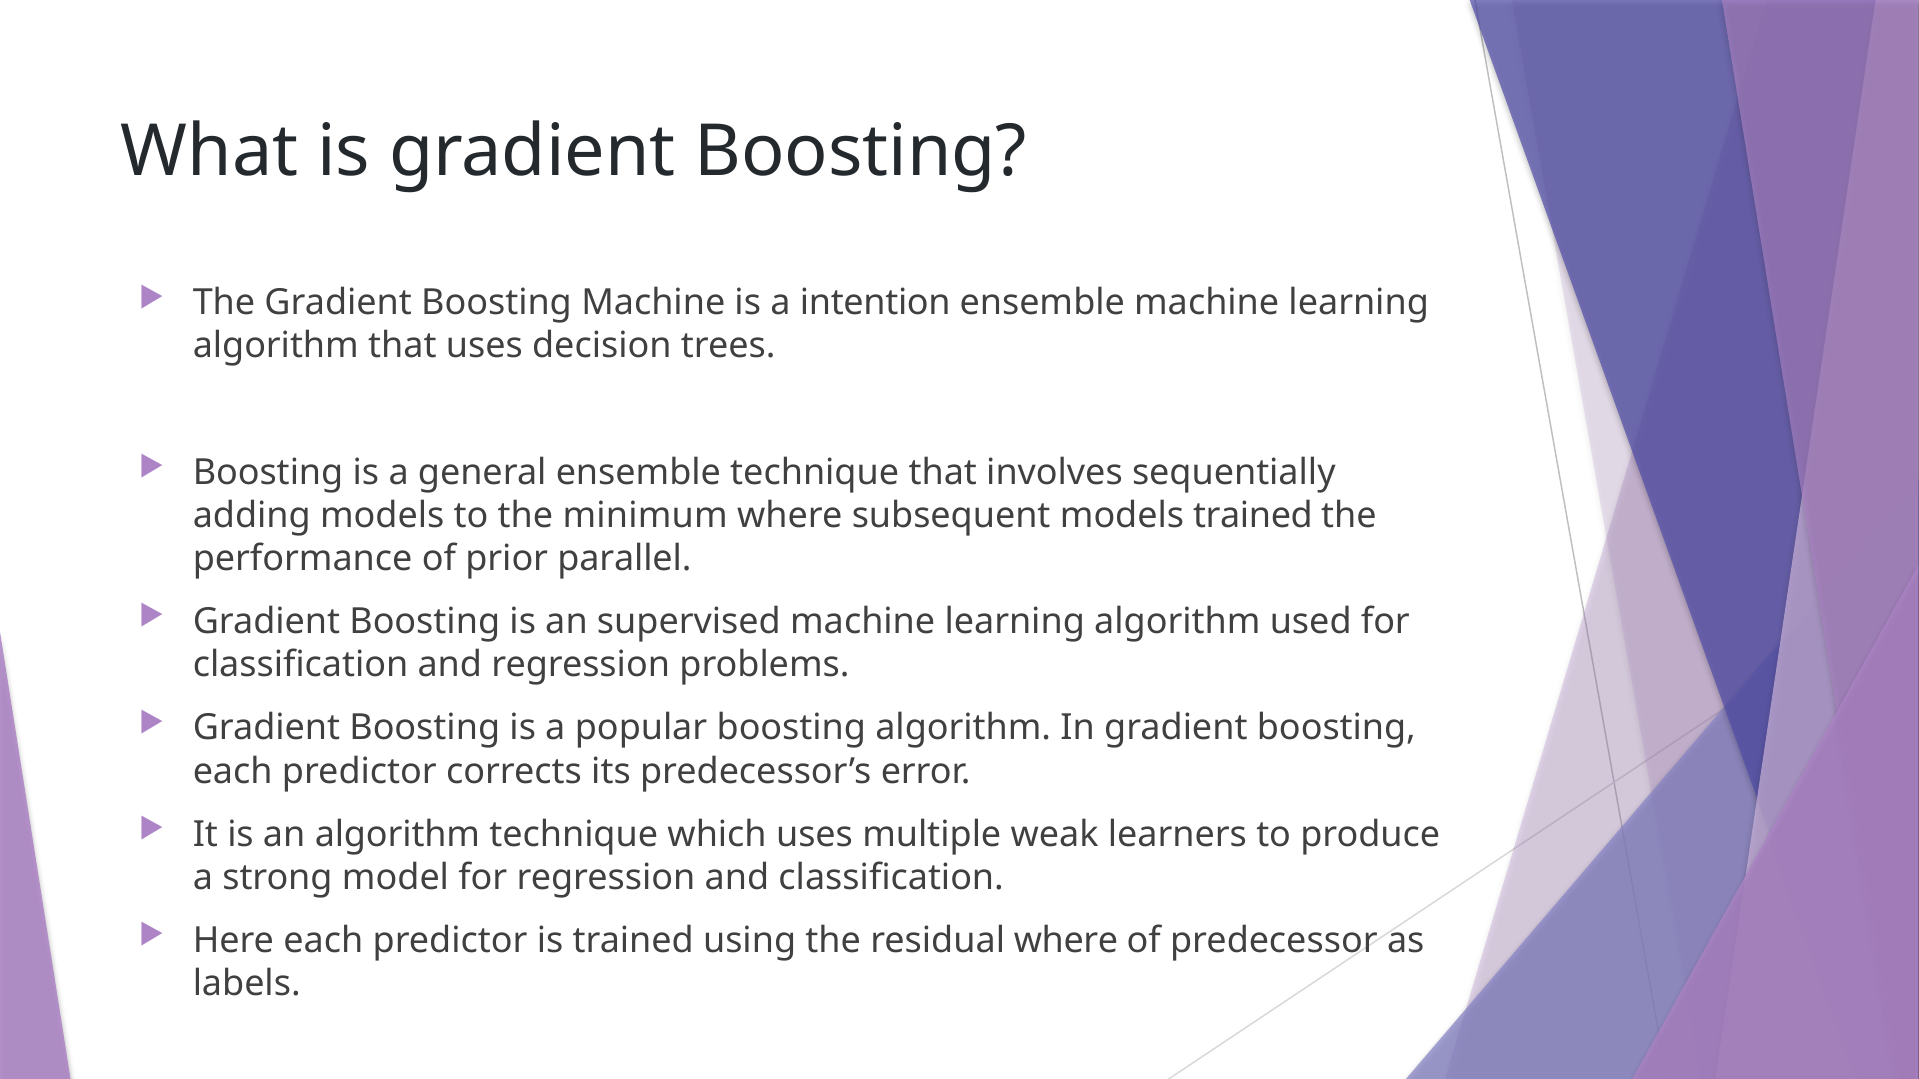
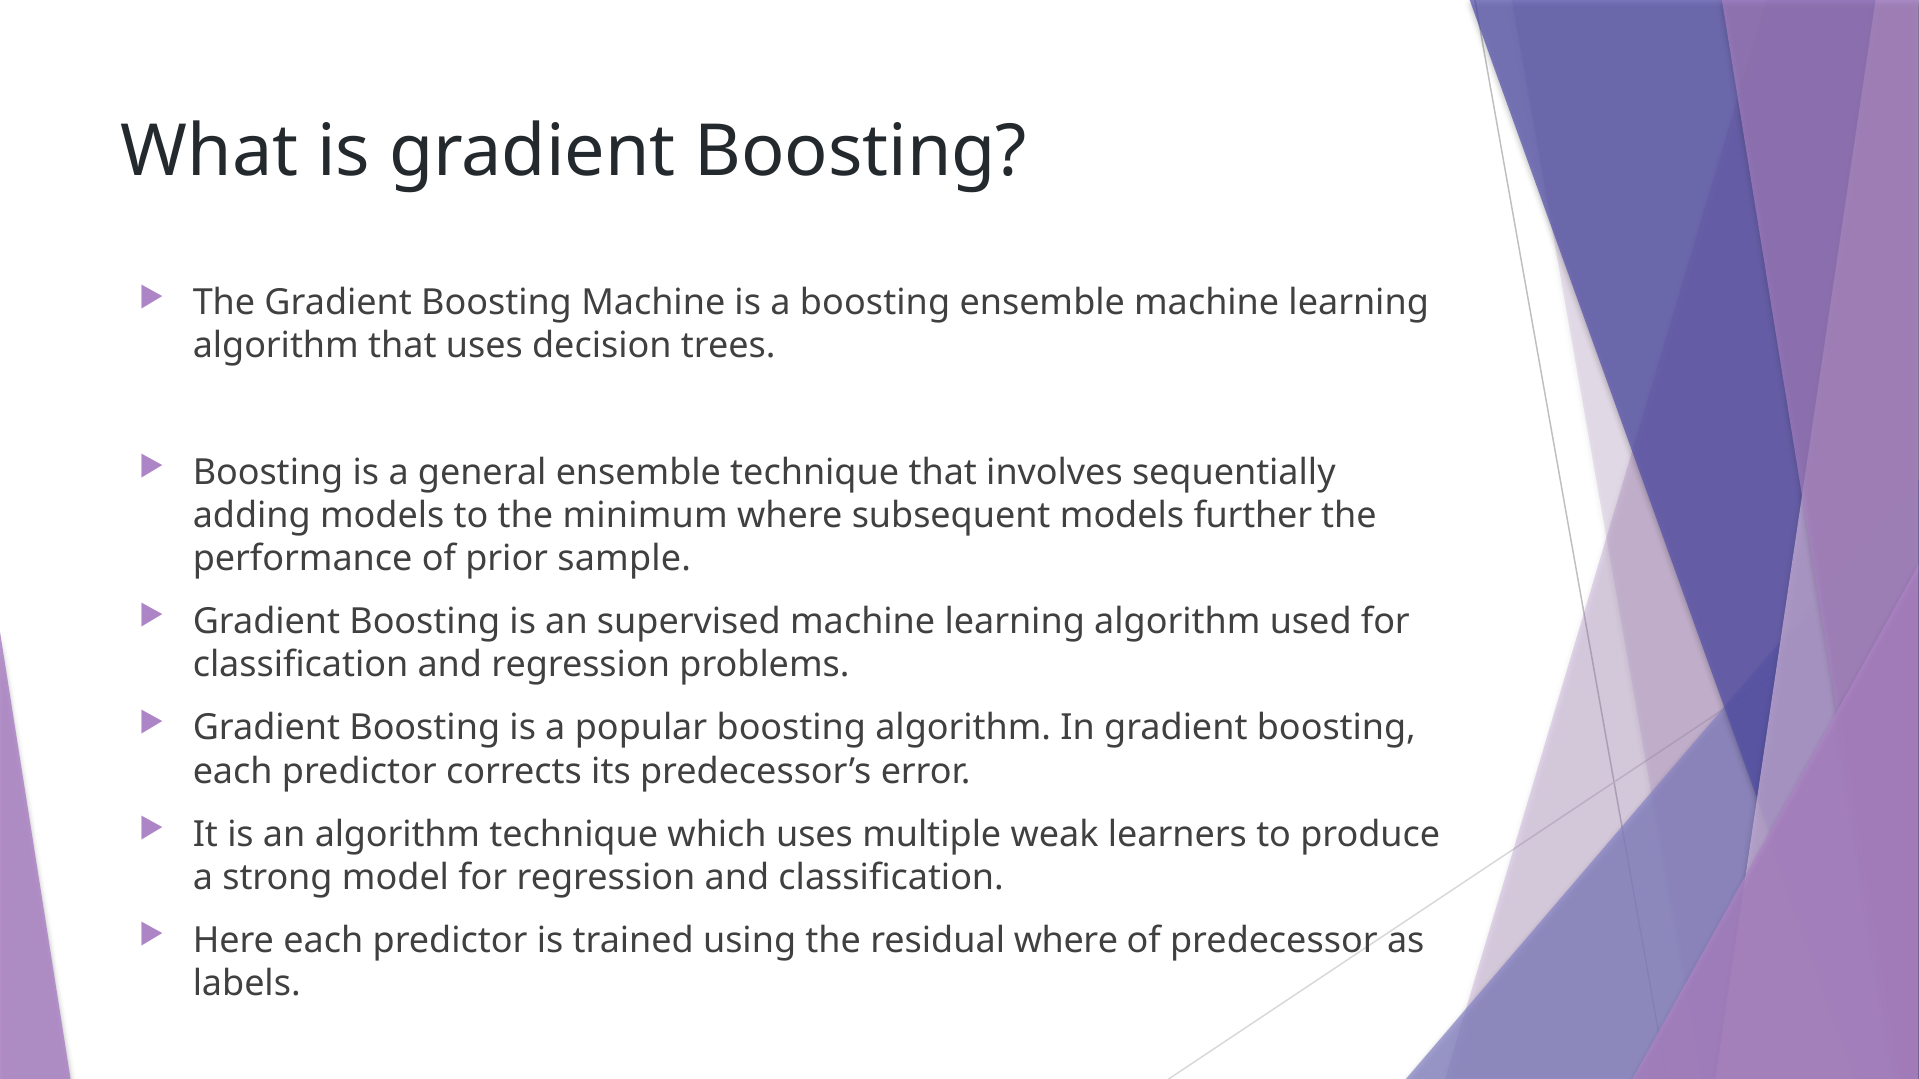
a intention: intention -> boosting (875, 303)
models trained: trained -> further (1253, 516)
parallel: parallel -> sample (624, 559)
